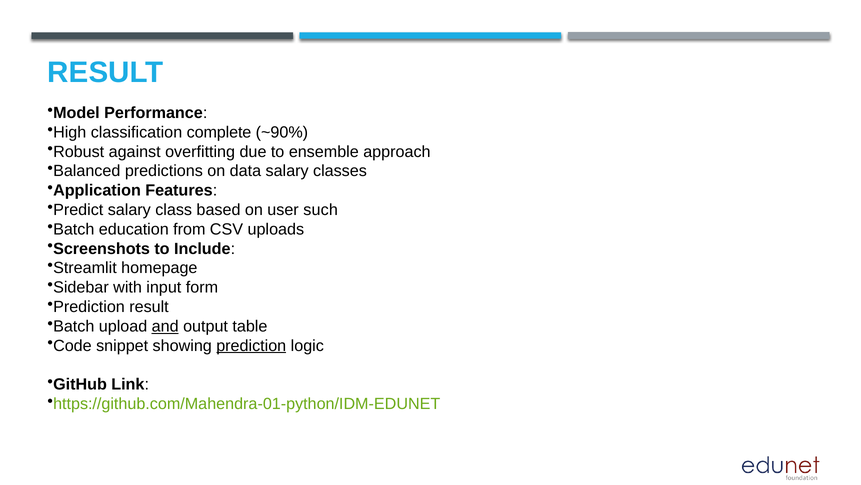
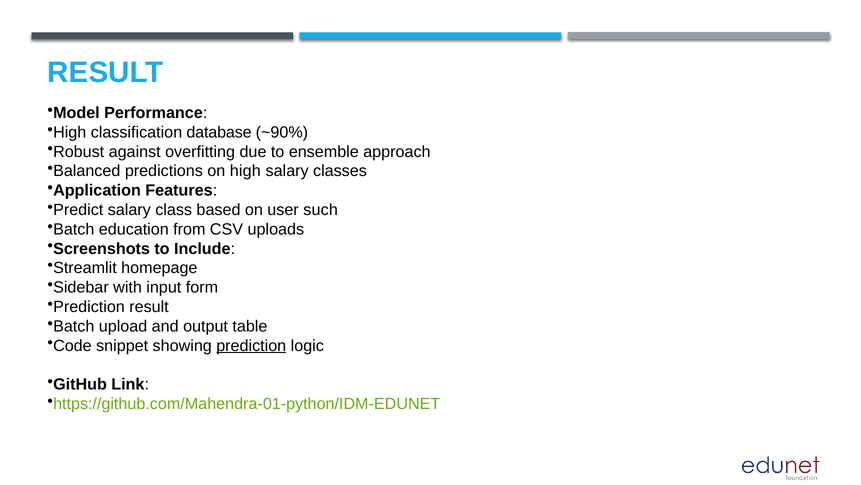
complete: complete -> database (219, 132)
on data: data -> high (245, 171)
and underline: present -> none (165, 326)
